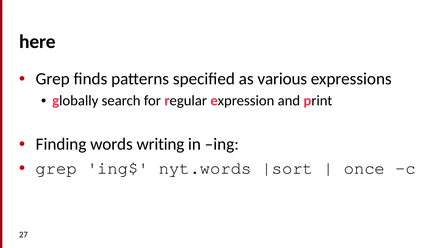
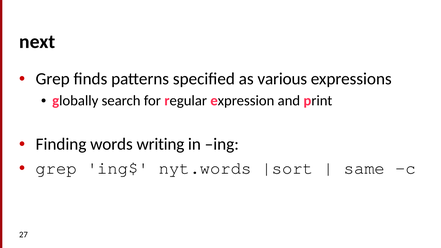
here: here -> next (37, 42)
once: once -> same (364, 168)
